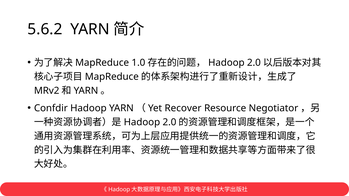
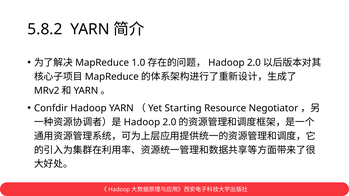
5.6.2: 5.6.2 -> 5.8.2 (45, 29)
Recover: Recover -> Starting (183, 108)
